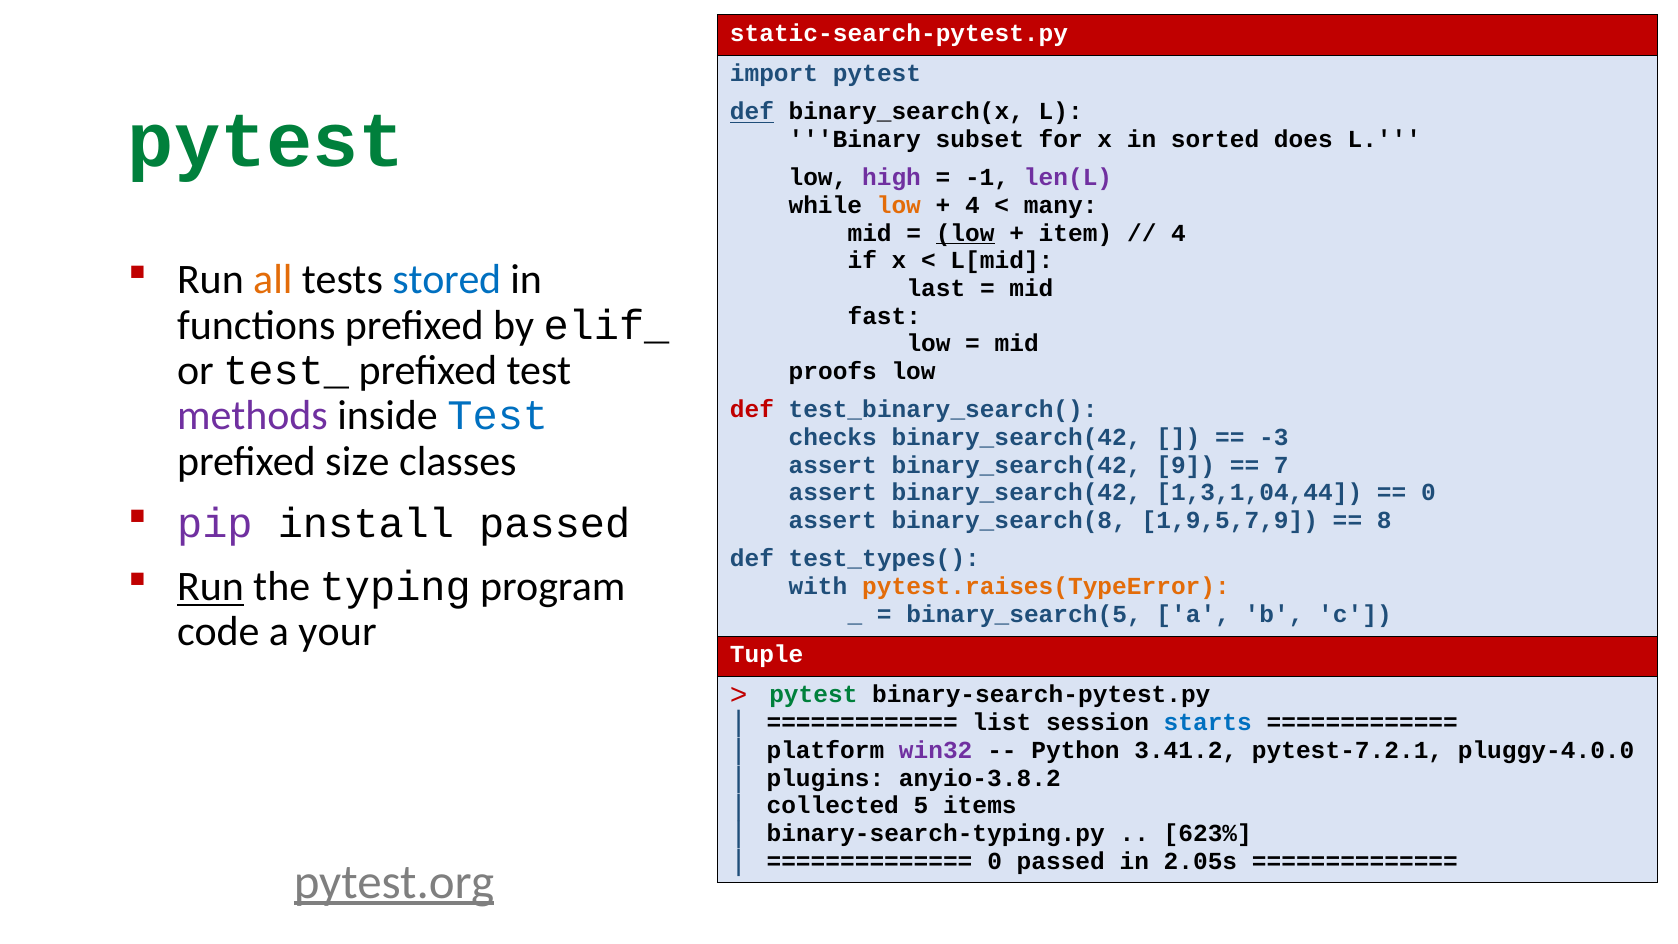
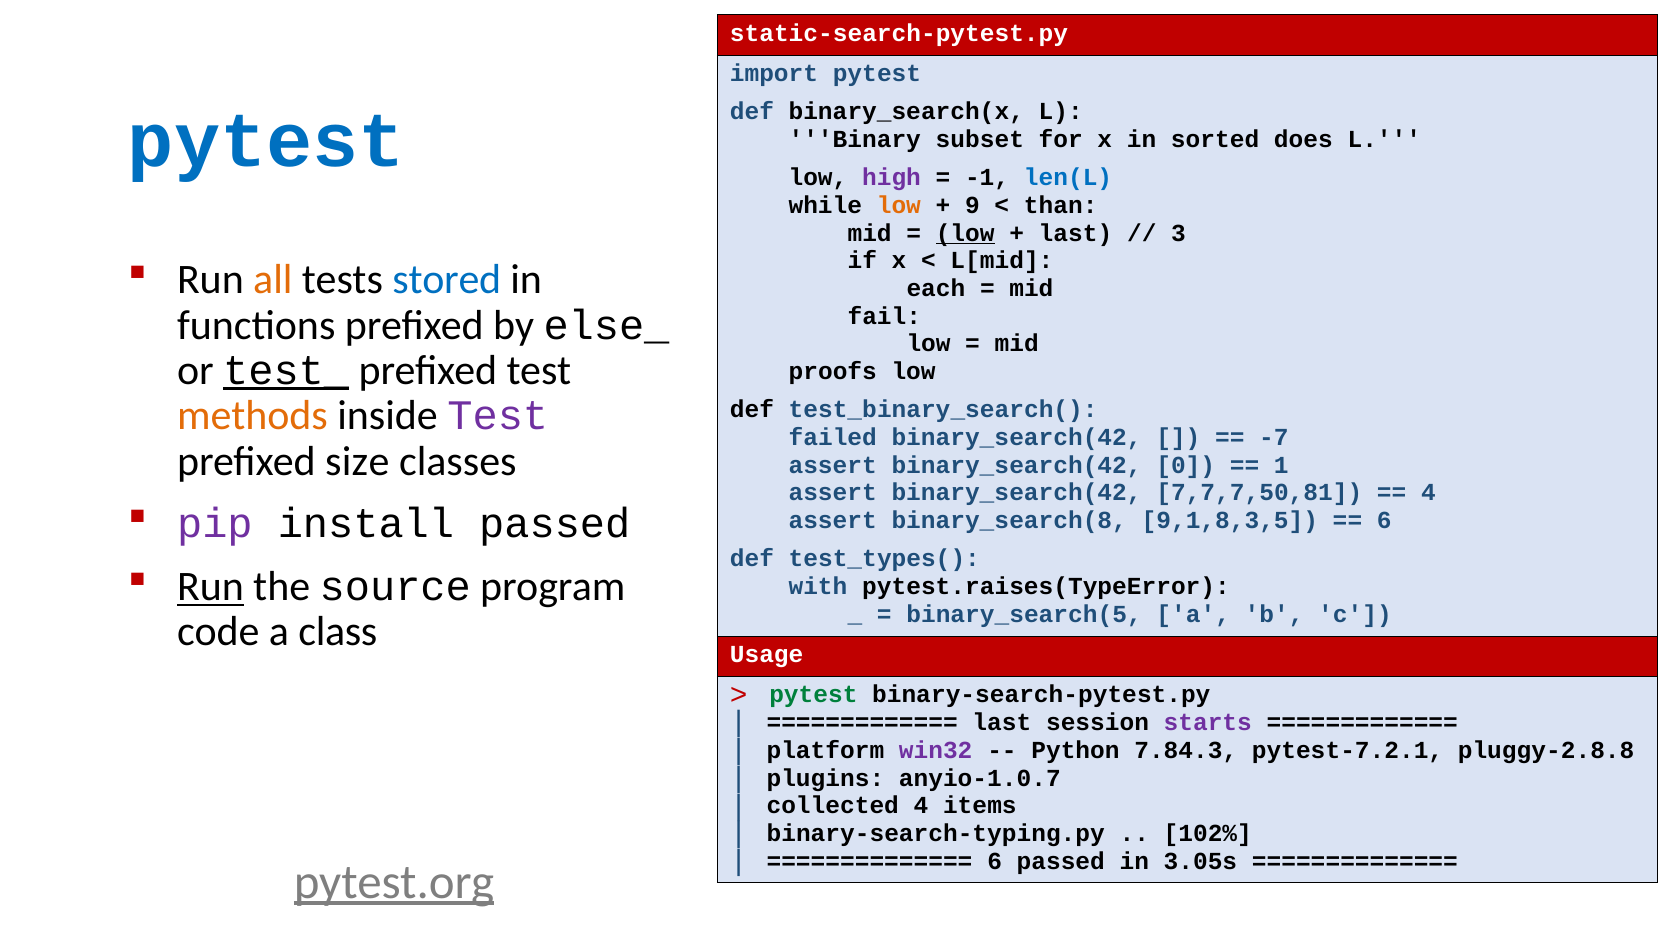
def underline: present -> none (752, 112)
pytest colour: green -> blue (266, 141)
len(L colour: purple -> blue (1068, 178)
4: 4 -> 9 (972, 205)
many: many -> than (1061, 205)
item: item -> last (1075, 233)
4: 4 -> 3 (1178, 233)
last: last -> each (936, 288)
fast: fast -> fail (884, 316)
elif_: elif_ -> else_ (606, 325)
test_ underline: none -> present (286, 371)
methods colour: purple -> orange (252, 416)
Test colour: blue -> purple (498, 416)
def colour: red -> black (752, 410)
checks: checks -> failed (833, 437)
-3: -3 -> -7 (1274, 437)
9: 9 -> 0 (1186, 465)
7: 7 -> 1 (1281, 465)
1,3,1,04,44: 1,3,1,04,44 -> 7,7,7,50,81 (1259, 493)
0: 0 -> 4 (1428, 493)
1,9,5,7,9: 1,9,5,7,9 -> 9,1,8,3,5 (1230, 521)
8: 8 -> 6 (1384, 521)
typing: typing -> source (395, 587)
pytest.raises(TypeError colour: orange -> black (1046, 586)
your: your -> class (338, 632)
Tuple: Tuple -> Usage (767, 654)
list: list -> last (1002, 722)
starts colour: blue -> purple (1208, 722)
3.41.2: 3.41.2 -> 7.84.3 (1186, 750)
pluggy-4.0.0: pluggy-4.0.0 -> pluggy-2.8.8 (1546, 750)
anyio-3.8.2: anyio-3.8.2 -> anyio-1.0.7 (980, 778)
collected 5: 5 -> 4 (921, 806)
623%: 623% -> 102% (1208, 833)
0: 0 -> 6 (995, 861)
2.05s: 2.05s -> 3.05s (1200, 861)
